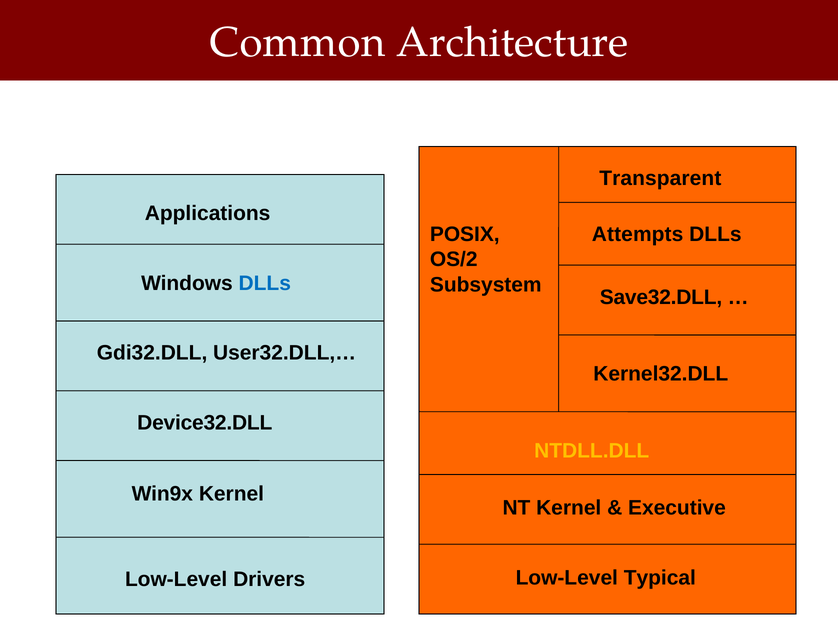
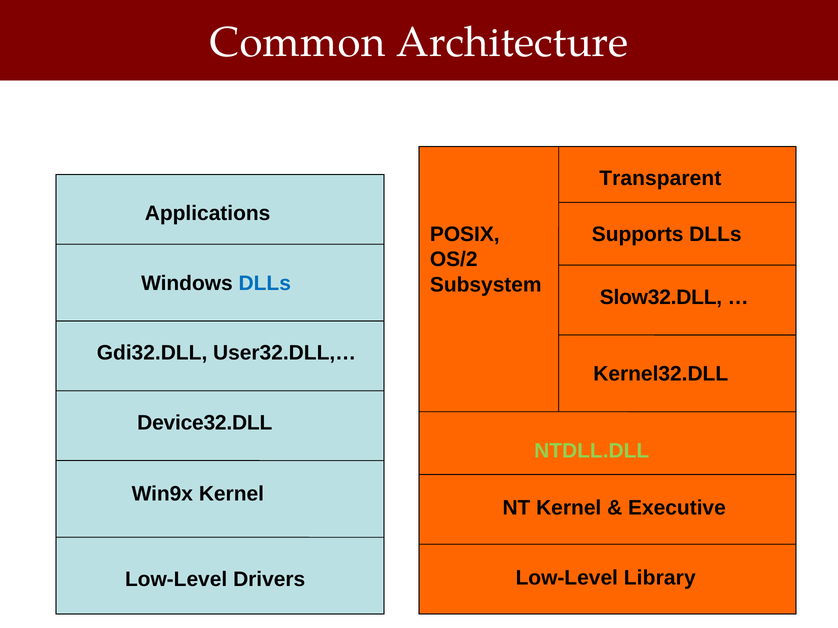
Attempts: Attempts -> Supports (638, 235)
Save32.DLL: Save32.DLL -> Slow32.DLL (661, 297)
NTDLL.DLL colour: yellow -> light green (592, 451)
Typical: Typical -> Library (660, 578)
